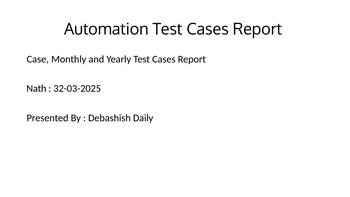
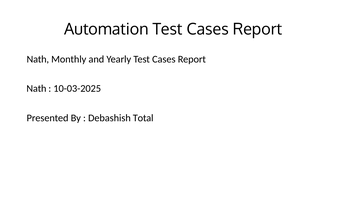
Case: Case -> Nath (38, 59)
32-03-2025: 32-03-2025 -> 10-03-2025 (77, 89)
Daily: Daily -> Total (143, 118)
